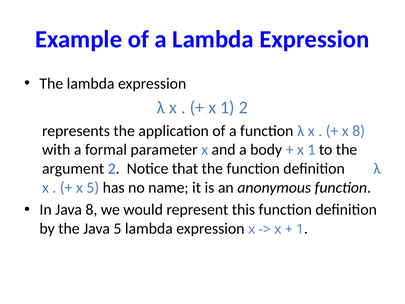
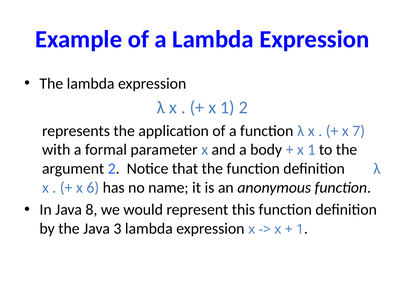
x 8: 8 -> 7 (359, 131)
x 5: 5 -> 6 (93, 187)
Java 5: 5 -> 3 (117, 228)
